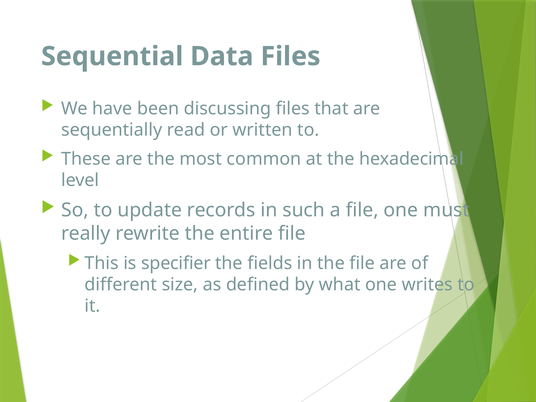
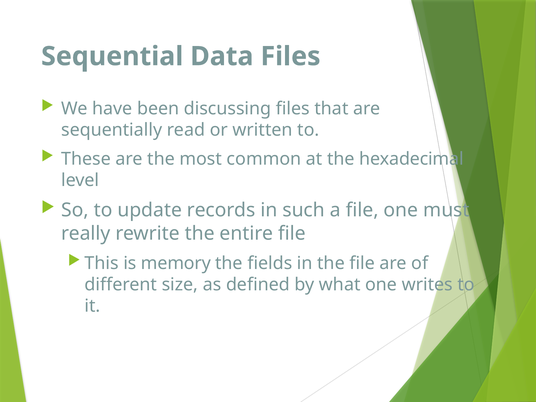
specifier: specifier -> memory (176, 263)
